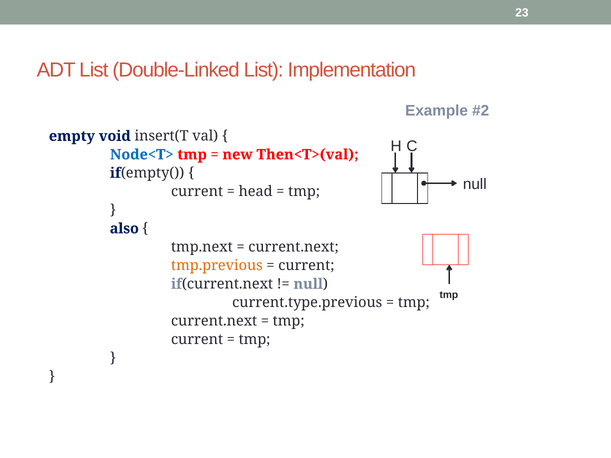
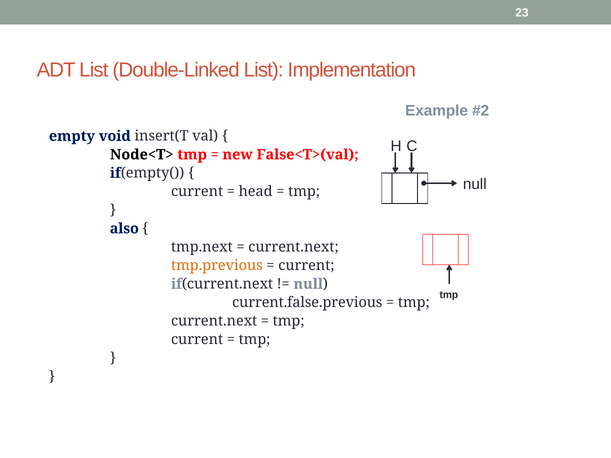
Node<T> colour: blue -> black (142, 155)
Then<T>(val: Then<T>(val -> False<T>(val (308, 155)
current.type.previous: current.type.previous -> current.false.previous (307, 303)
